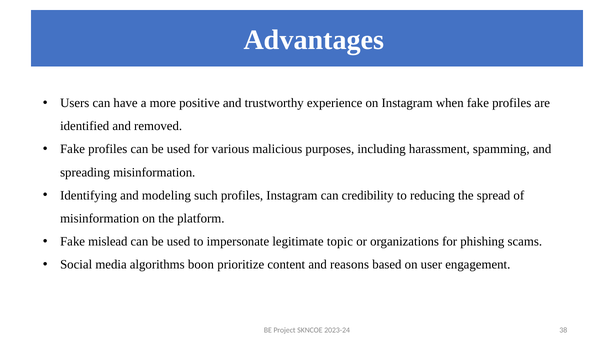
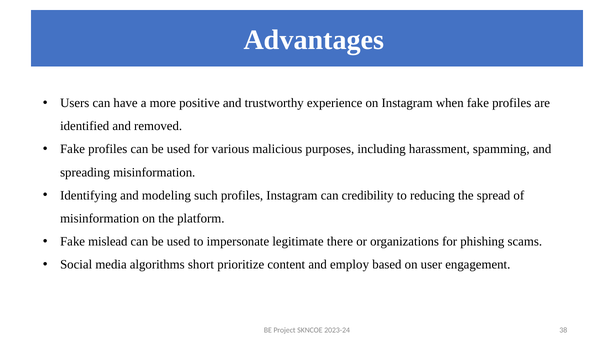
topic: topic -> there (340, 241)
boon: boon -> short (201, 264)
reasons: reasons -> employ (350, 264)
